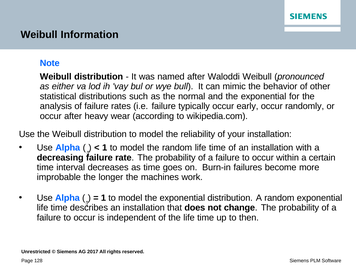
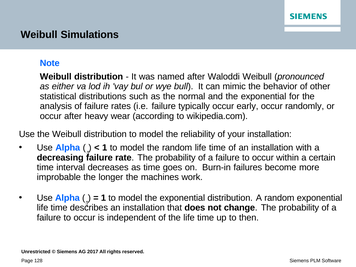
Information: Information -> Simulations (90, 35)
